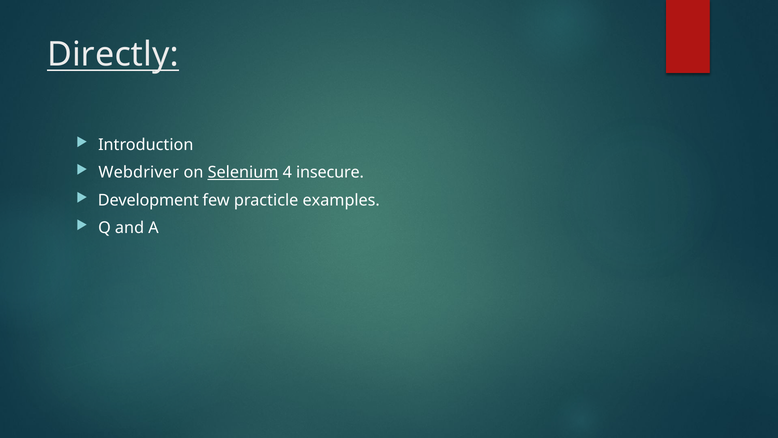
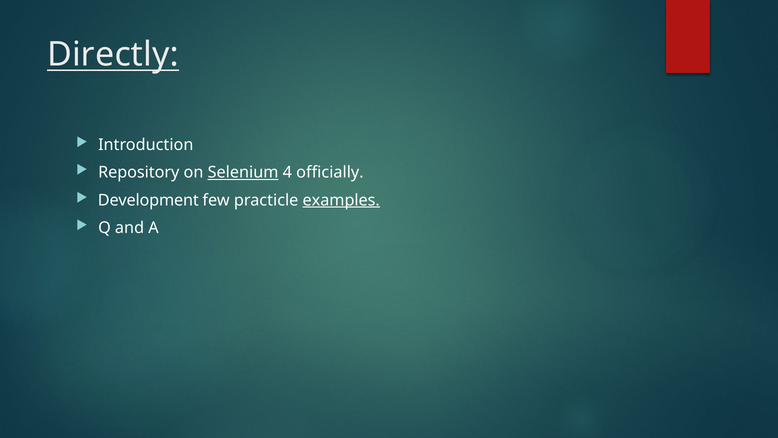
Webdriver: Webdriver -> Repository (139, 172)
insecure: insecure -> officially (330, 172)
examples underline: none -> present (341, 200)
